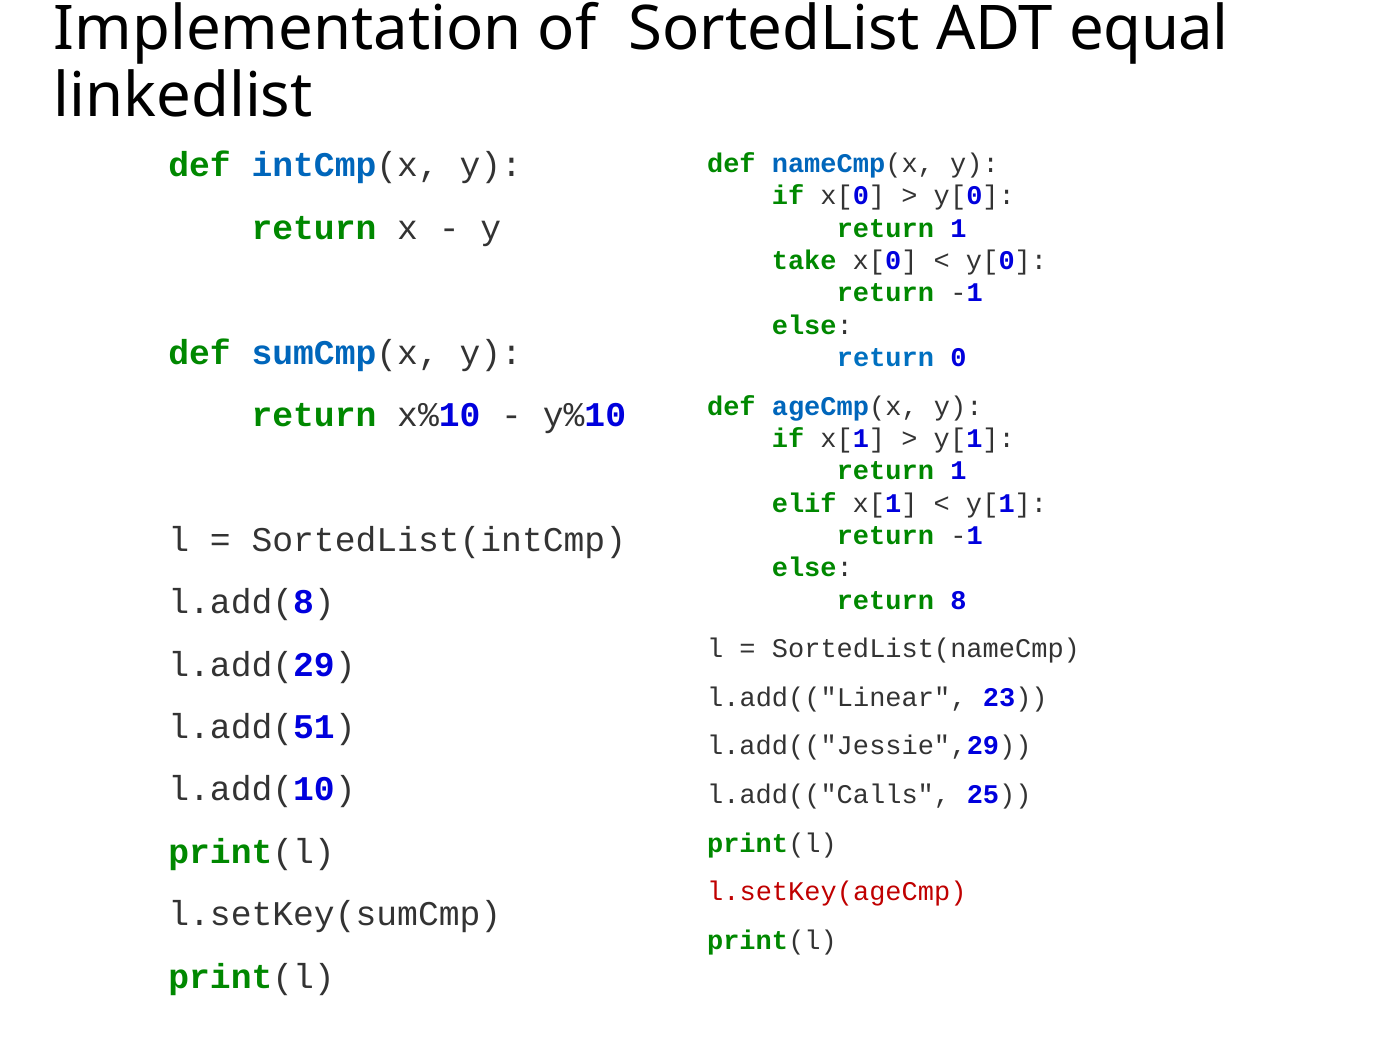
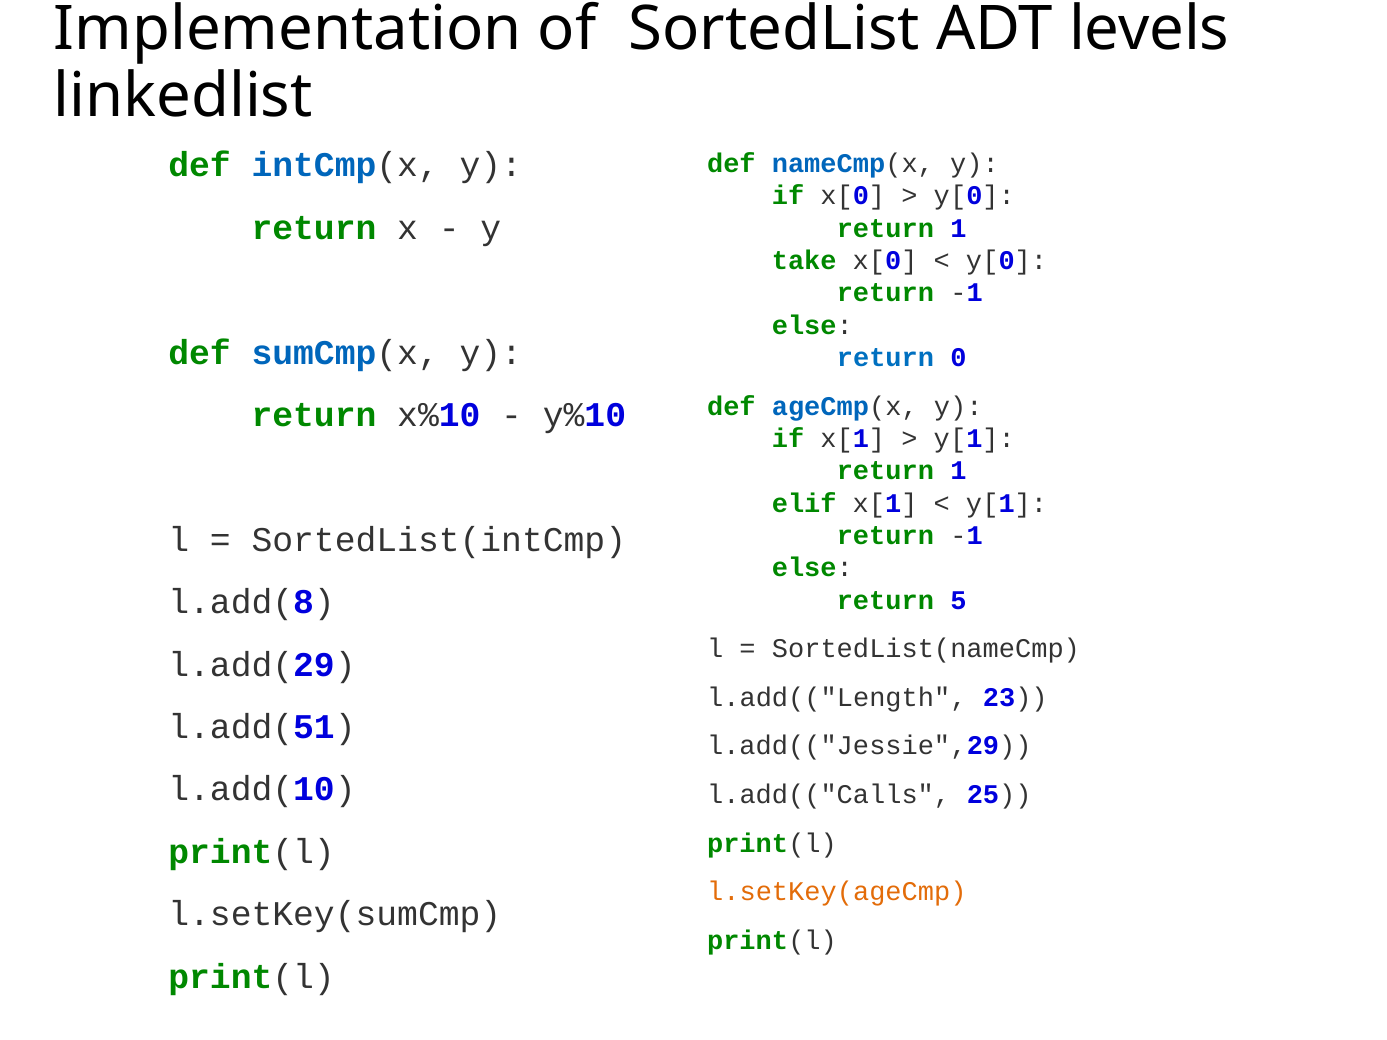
equal: equal -> levels (1149, 29)
8: 8 -> 5 (958, 601)
l.add(("Linear: l.add(("Linear -> l.add(("Length (837, 698)
l.setKey(ageCmp colour: red -> orange (837, 892)
